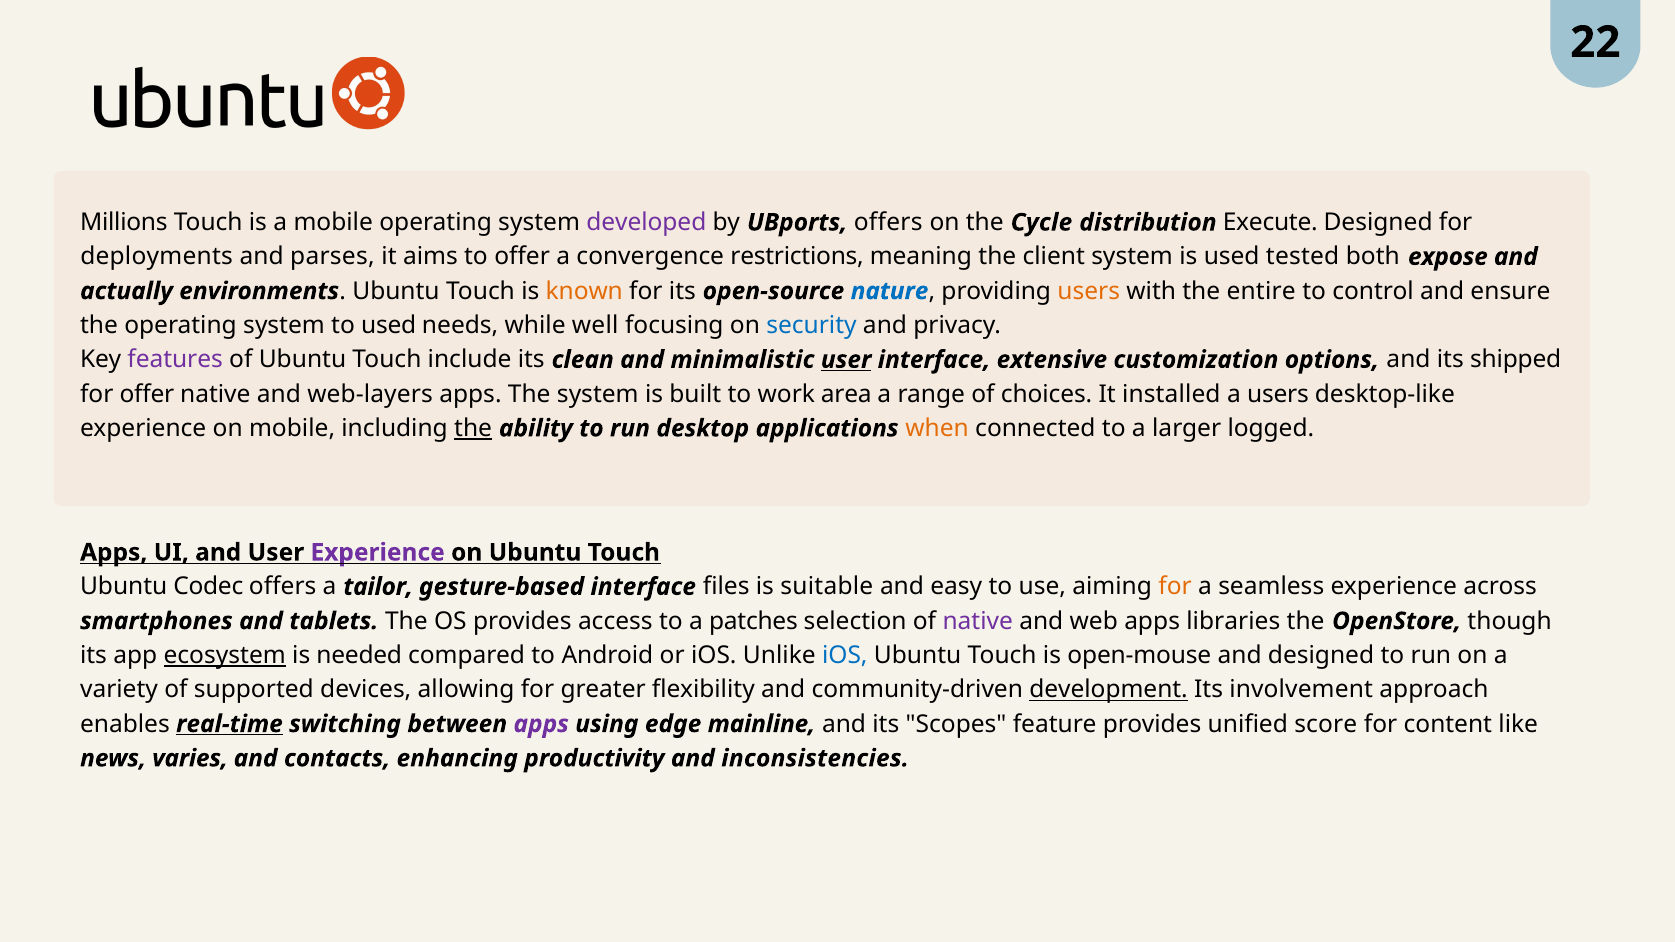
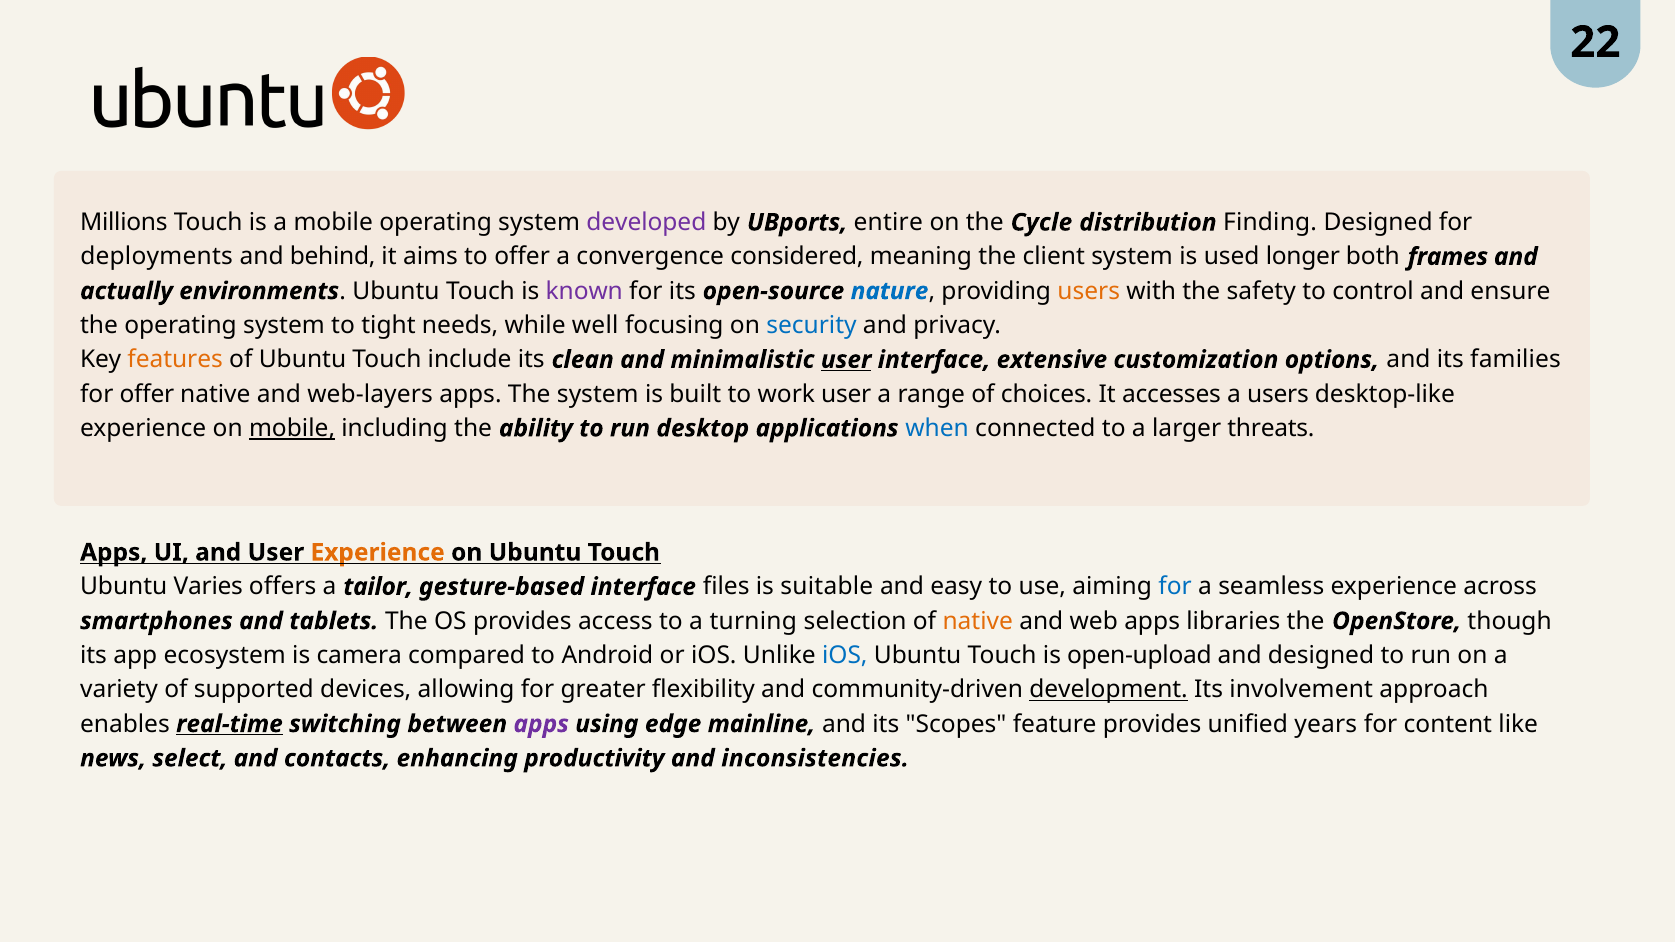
UBports offers: offers -> entire (888, 222)
Execute: Execute -> Finding (1270, 222)
parses: parses -> behind (333, 257)
restrictions: restrictions -> considered (797, 257)
tested: tested -> longer (1303, 257)
expose: expose -> frames (1448, 257)
known colour: orange -> purple (584, 291)
entire: entire -> safety (1261, 291)
to used: used -> tight (389, 325)
features colour: purple -> orange (175, 360)
shipped: shipped -> families (1516, 360)
work area: area -> user (846, 394)
installed: installed -> accesses (1171, 394)
mobile underline: none -> present (292, 428)
the underline: present -> none (473, 428)
when colour: orange -> blue (937, 428)
logged: logged -> threats (1271, 428)
Experience colour: purple -> orange (378, 553)
Codec: Codec -> Varies (208, 587)
for colour: orange -> blue (1175, 587)
patches: patches -> turning (753, 621)
native colour: purple -> orange (978, 621)
ecosystem underline: present -> none (225, 656)
needed: needed -> camera (359, 656)
open-mouse: open-mouse -> open-upload (1139, 656)
score: score -> years (1326, 724)
varies: varies -> select (190, 758)
